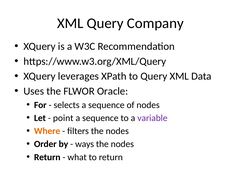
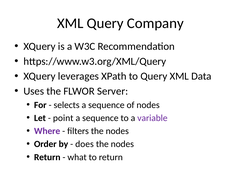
Oracle: Oracle -> Server (113, 92)
Where colour: orange -> purple (47, 132)
ways: ways -> does (84, 145)
